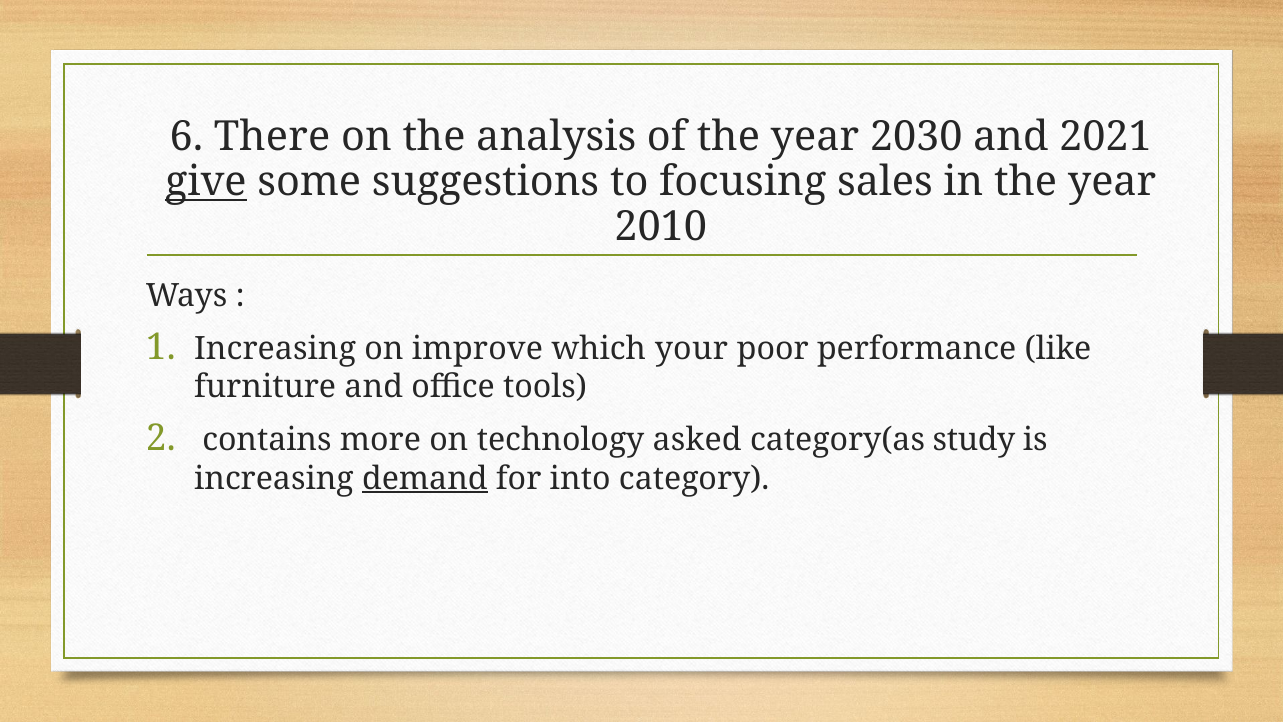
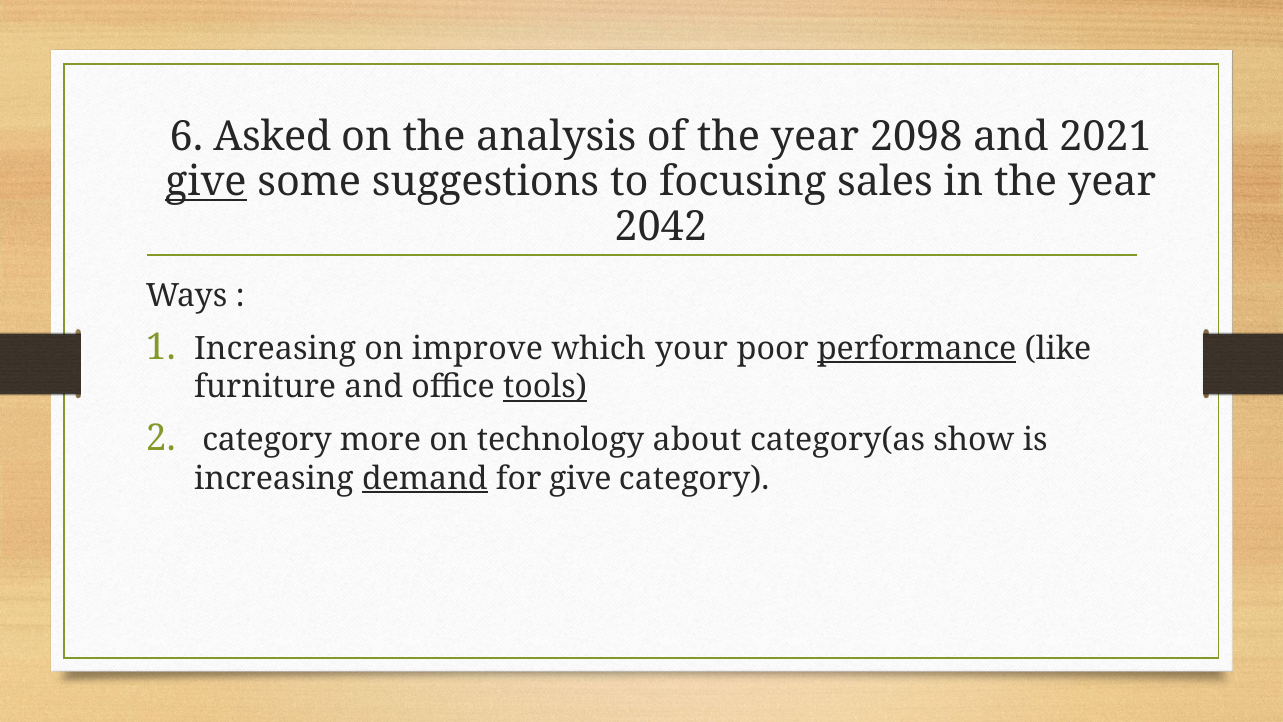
There: There -> Asked (272, 137)
2030: 2030 -> 2098 (916, 137)
2010: 2010 -> 2042 (661, 227)
performance underline: none -> present (917, 348)
tools underline: none -> present (545, 387)
contains: contains -> category (267, 440)
asked: asked -> about (697, 440)
study: study -> show (974, 440)
for into: into -> give (580, 478)
